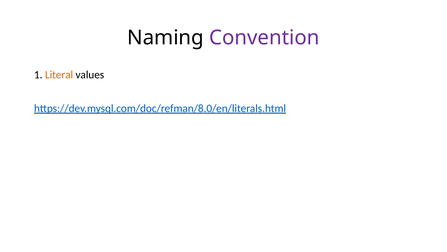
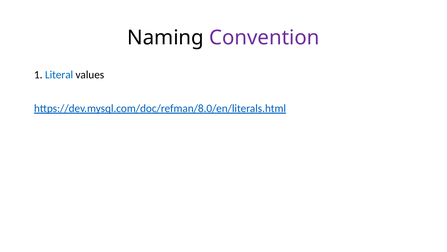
Literal colour: orange -> blue (59, 75)
